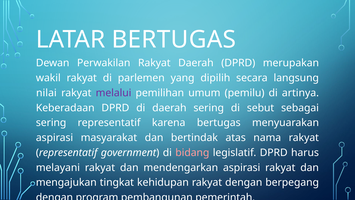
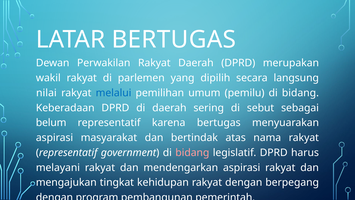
melalui colour: purple -> blue (114, 93)
pemilu di artinya: artinya -> bidang (300, 93)
sering: sering -> belum (51, 123)
